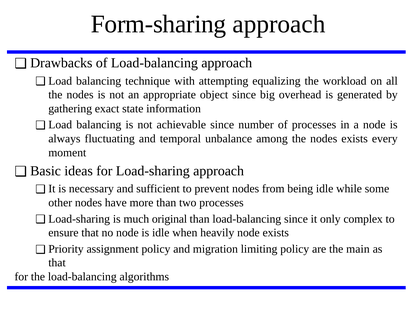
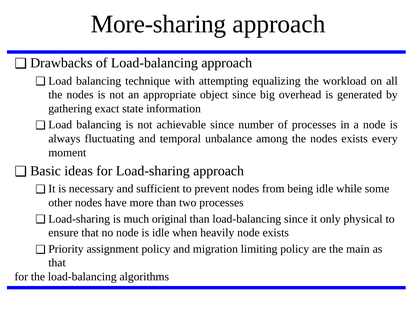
Form-sharing: Form-sharing -> More-sharing (159, 24)
complex: complex -> physical (363, 219)
